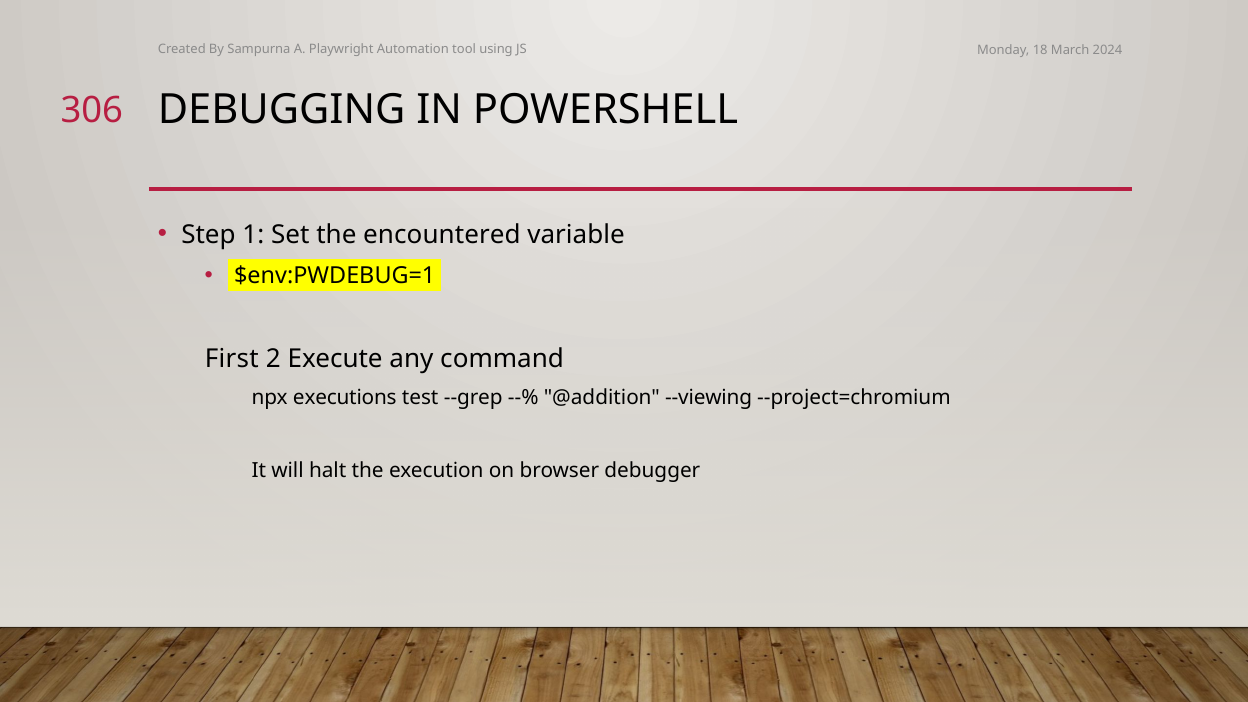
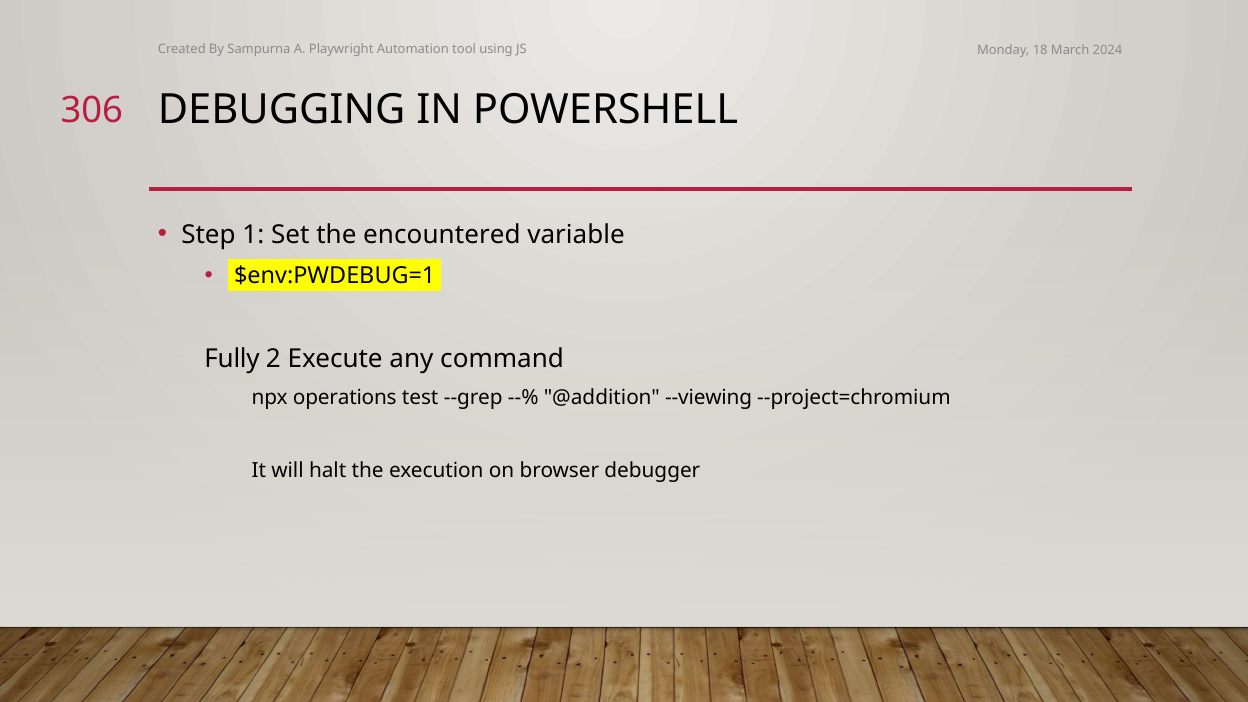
First: First -> Fully (232, 359)
executions: executions -> operations (345, 398)
